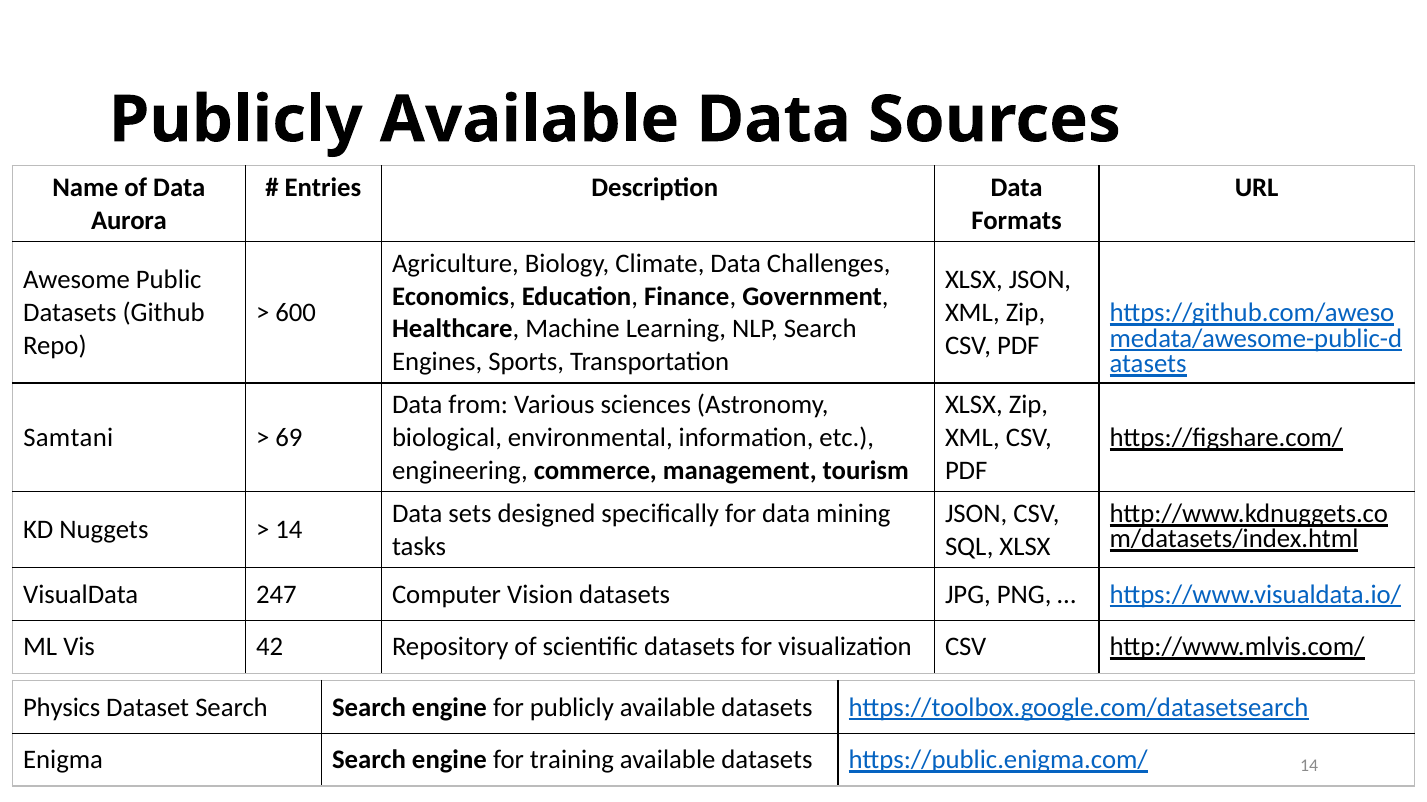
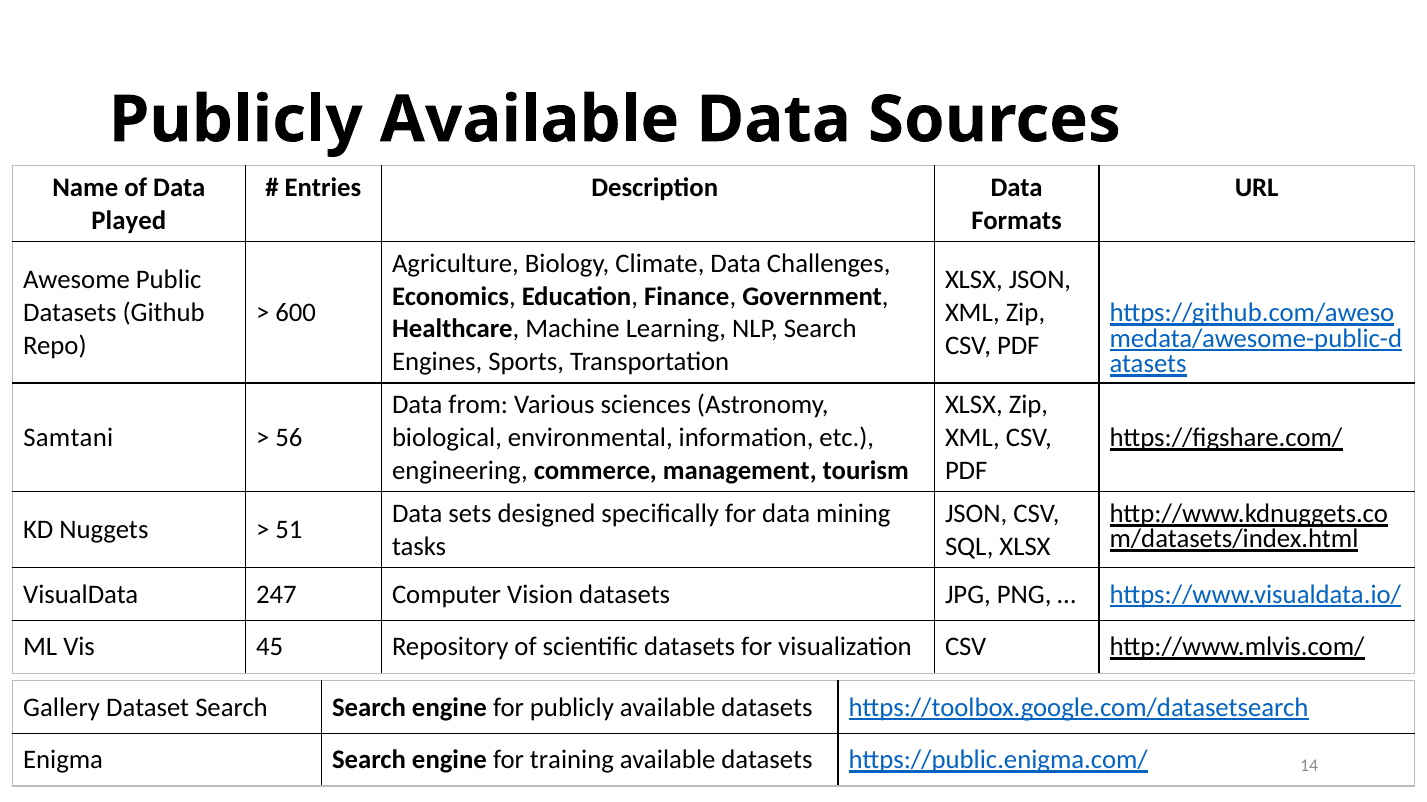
Aurora: Aurora -> Played (129, 221)
69: 69 -> 56 (289, 438)
14: 14 -> 51 (289, 530)
42: 42 -> 45 (270, 648)
Physics: Physics -> Gallery (62, 708)
